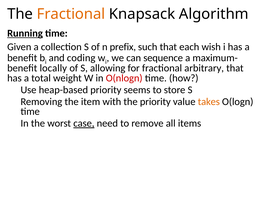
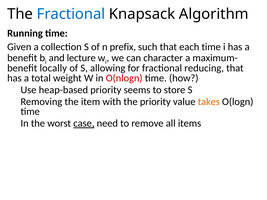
Fractional colour: orange -> blue (71, 14)
Running underline: present -> none (25, 33)
each wish: wish -> time (211, 47)
coding: coding -> lecture (81, 58)
sequence: sequence -> character (163, 58)
arbitrary: arbitrary -> reducing (204, 68)
